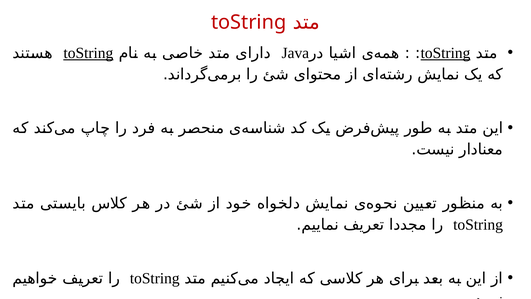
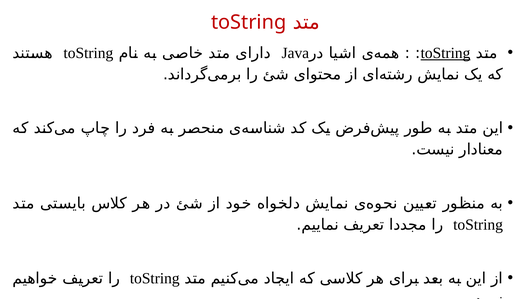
toString underline: present -> none (88, 53)
